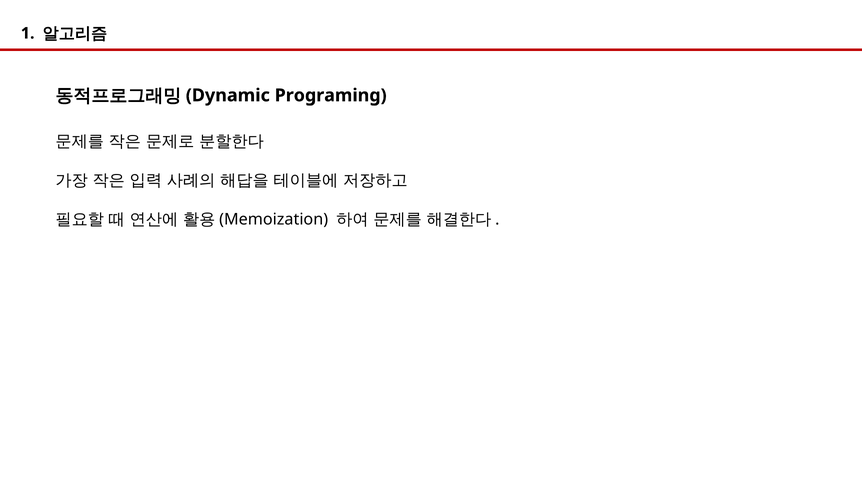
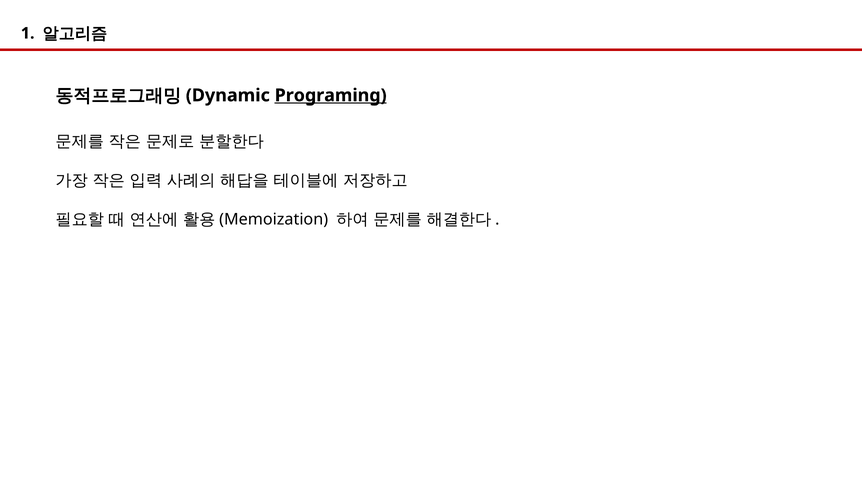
Programing underline: none -> present (331, 95)
